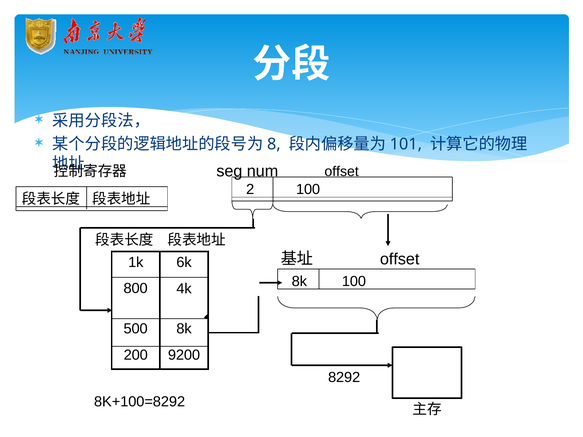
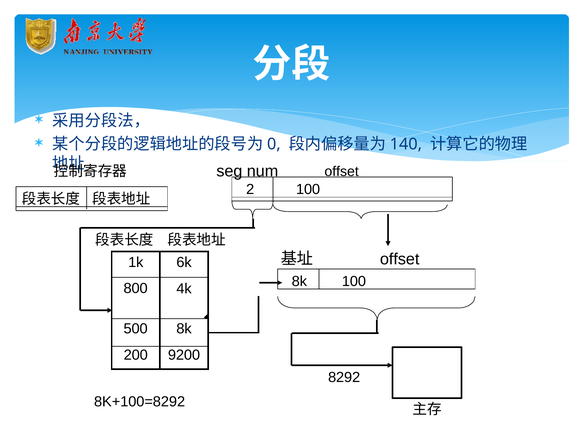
8: 8 -> 0 (274, 144)
101: 101 -> 140 (406, 144)
